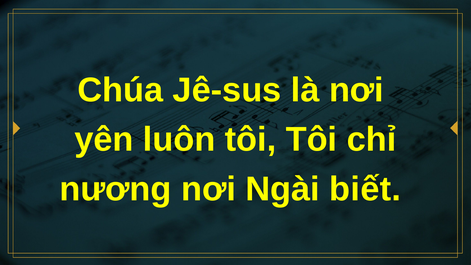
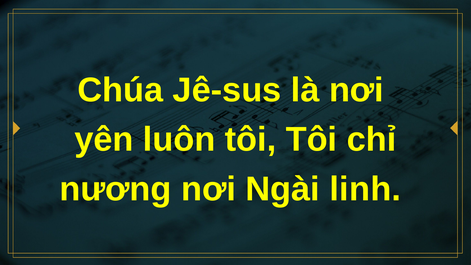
biết: biết -> linh (365, 189)
